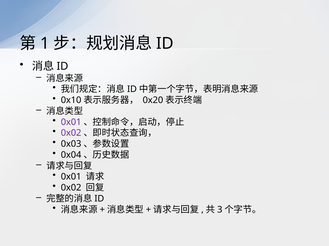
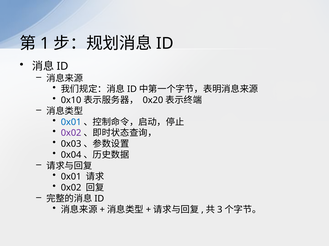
0x01 colour: purple -> blue (71, 122)
